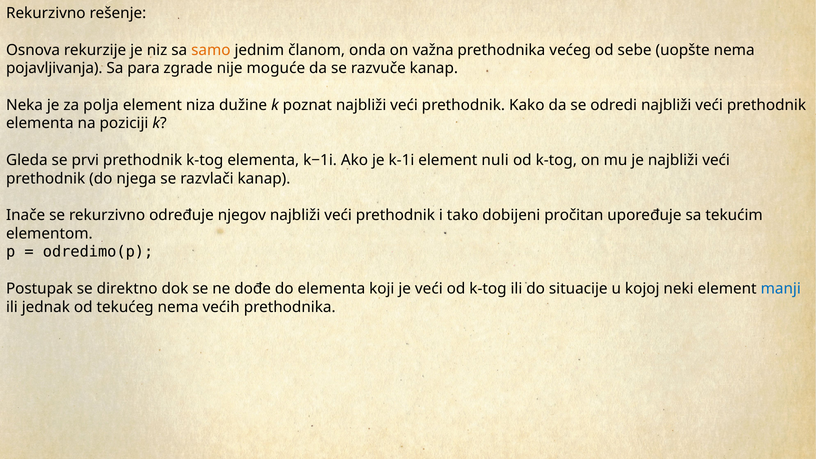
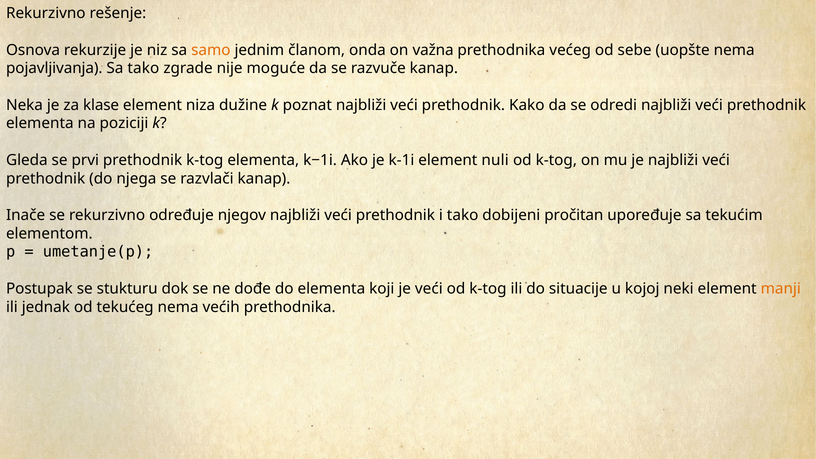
Sa para: para -> tako (143, 68)
polja: polja -> klase (101, 105)
odredimo(p: odredimo(p -> umetanje(p (98, 252)
direktno: direktno -> stukturu (127, 289)
manji colour: blue -> orange (781, 289)
